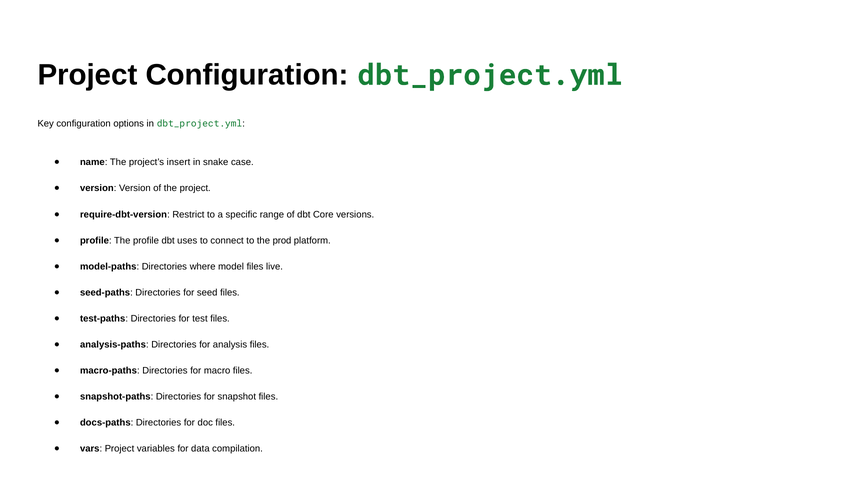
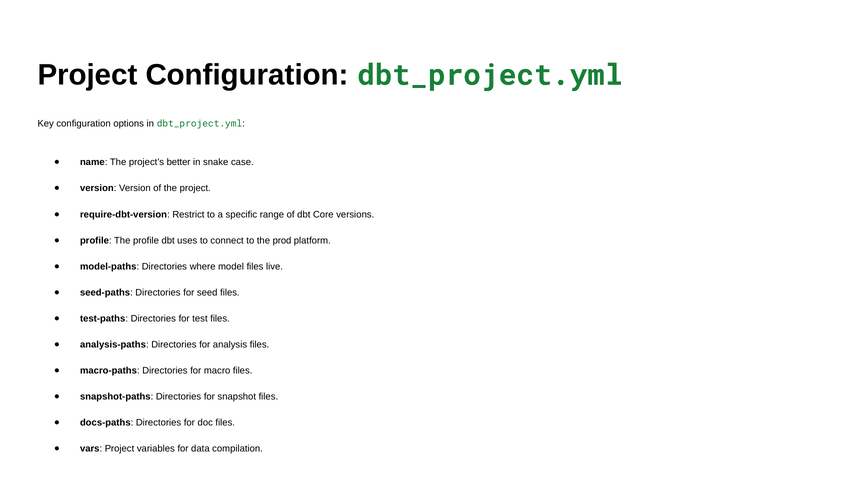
insert: insert -> better (179, 162)
